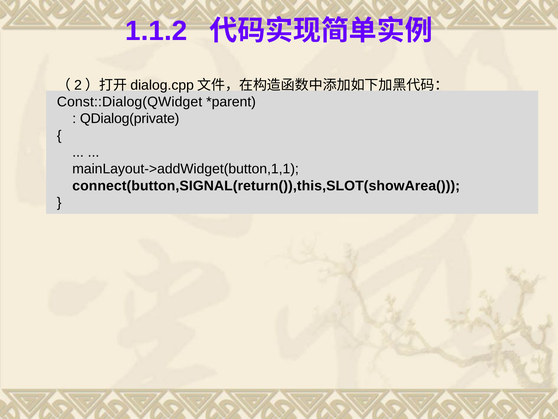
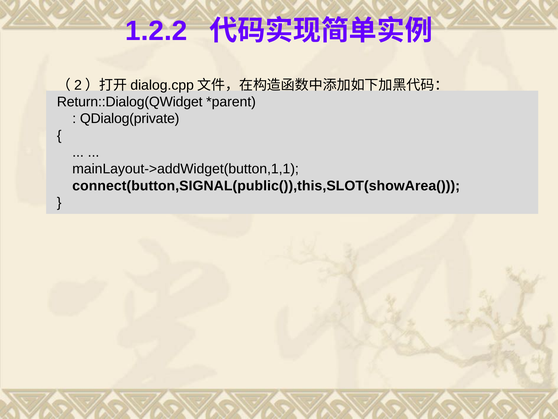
1.1.2: 1.1.2 -> 1.2.2 (156, 31)
Const::Dialog(QWidget: Const::Dialog(QWidget -> Return::Dialog(QWidget (130, 102)
connect(button,SIGNAL(return()),this,SLOT(showArea(: connect(button,SIGNAL(return()),this,SLOT(showArea( -> connect(button,SIGNAL(public()),this,SLOT(showArea( (266, 186)
